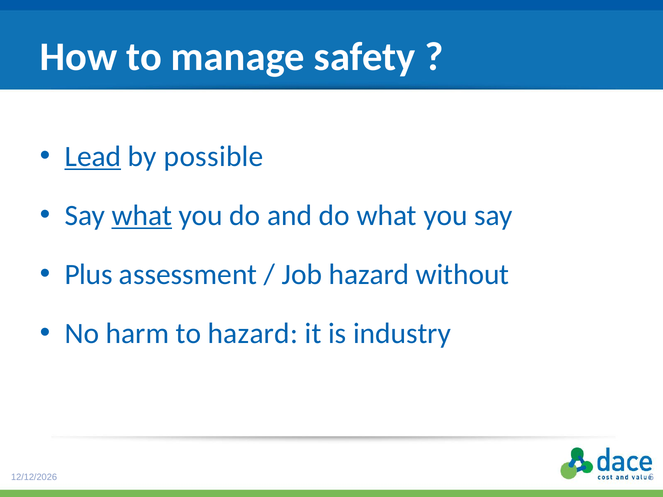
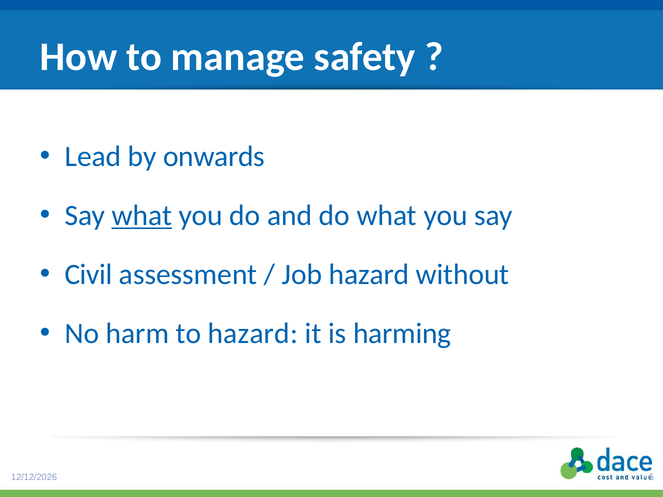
Lead underline: present -> none (93, 157)
possible: possible -> onwards (214, 157)
Plus: Plus -> Civil (89, 275)
industry: industry -> harming (402, 334)
